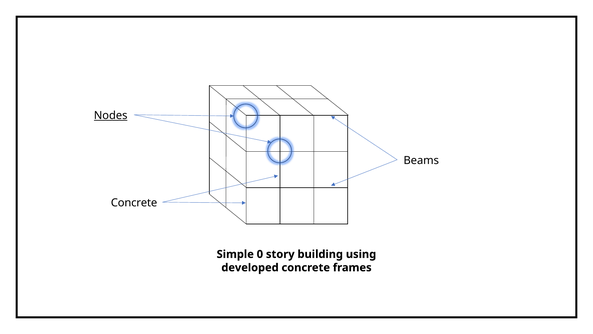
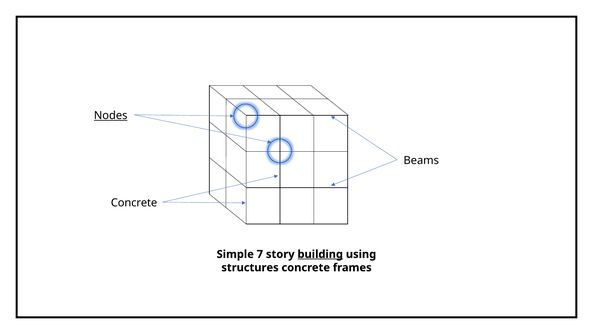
0: 0 -> 7 (260, 254)
building underline: none -> present (320, 254)
developed: developed -> structures (250, 267)
